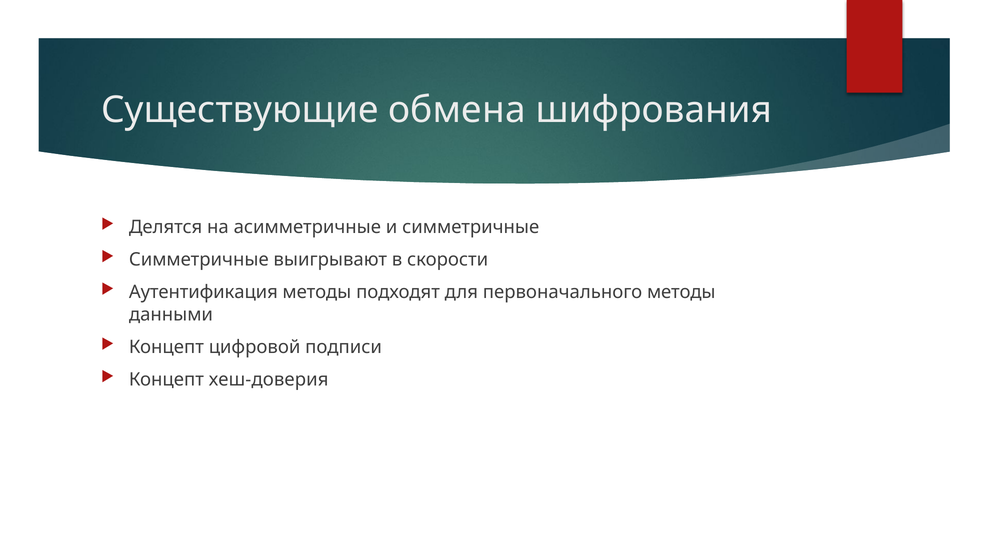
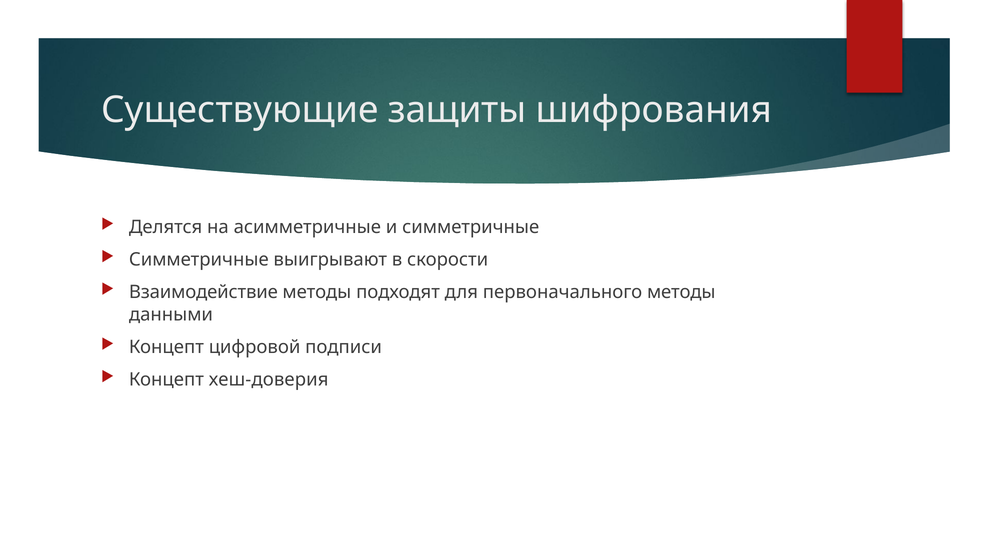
обмена: обмена -> защиты (457, 110)
Аутентификация: Аутентификация -> Взаимодействие (203, 292)
